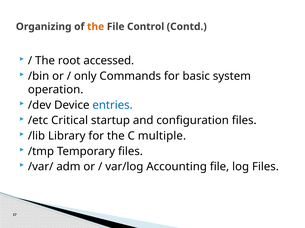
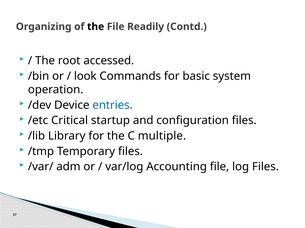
the colour: orange -> black (96, 27)
Control: Control -> Readily (146, 27)
only: only -> look (85, 76)
